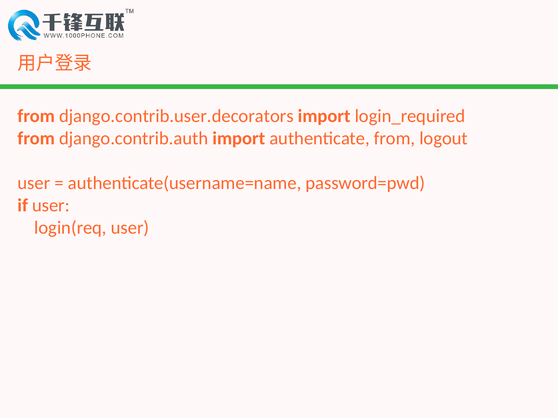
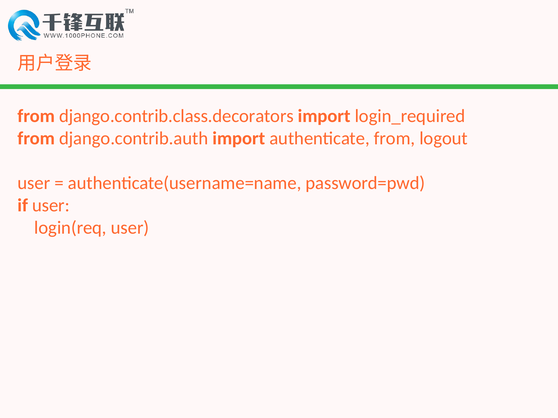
django.contrib.user.decorators: django.contrib.user.decorators -> django.contrib.class.decorators (176, 116)
